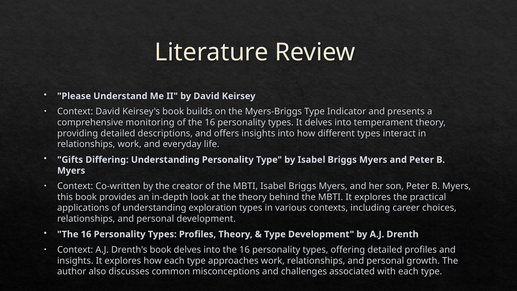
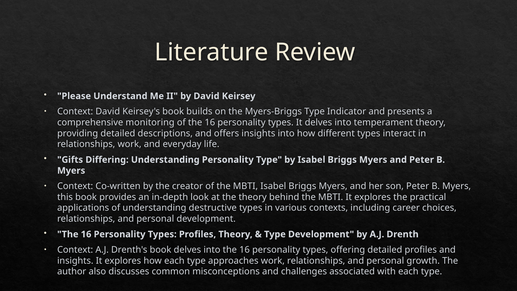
exploration: exploration -> destructive (213, 208)
